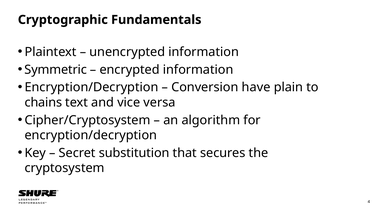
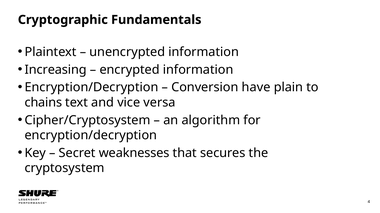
Symmetric: Symmetric -> Increasing (56, 70)
substitution: substitution -> weaknesses (134, 153)
